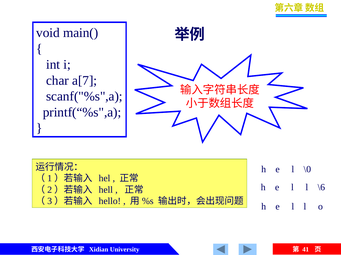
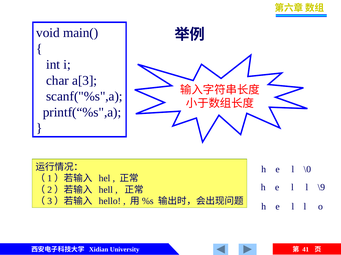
a[7: a[7 -> a[3 (85, 81)
\6: \6 -> \9 (321, 188)
